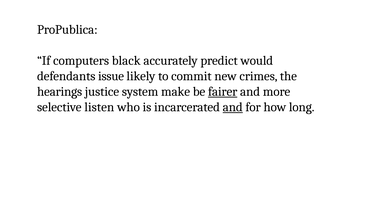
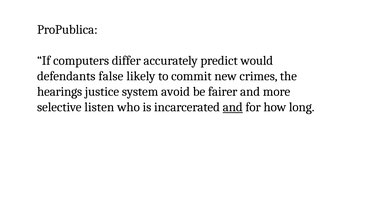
black: black -> differ (126, 60)
issue: issue -> false (111, 76)
make: make -> avoid (176, 91)
fairer underline: present -> none (223, 91)
